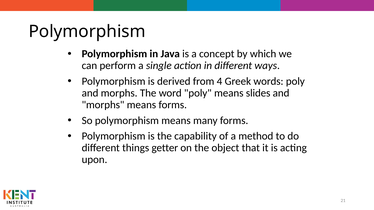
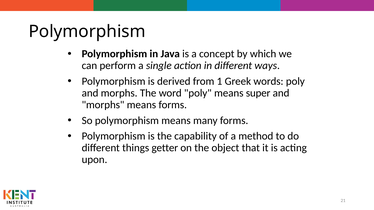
4: 4 -> 1 (219, 81)
slides: slides -> super (258, 93)
